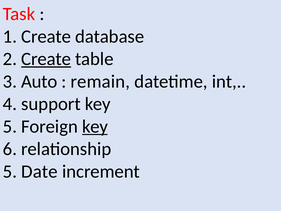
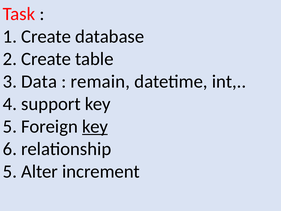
Create underline: present -> none (46, 59)
Auto: Auto -> Data (39, 81)
Date: Date -> Alter (40, 171)
